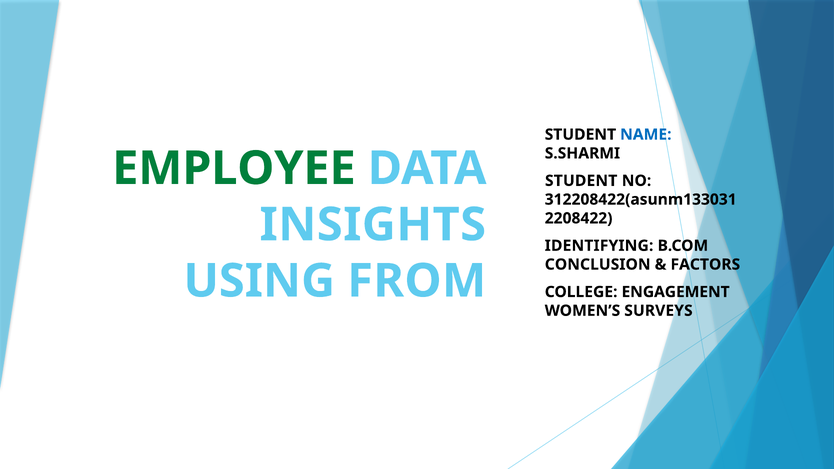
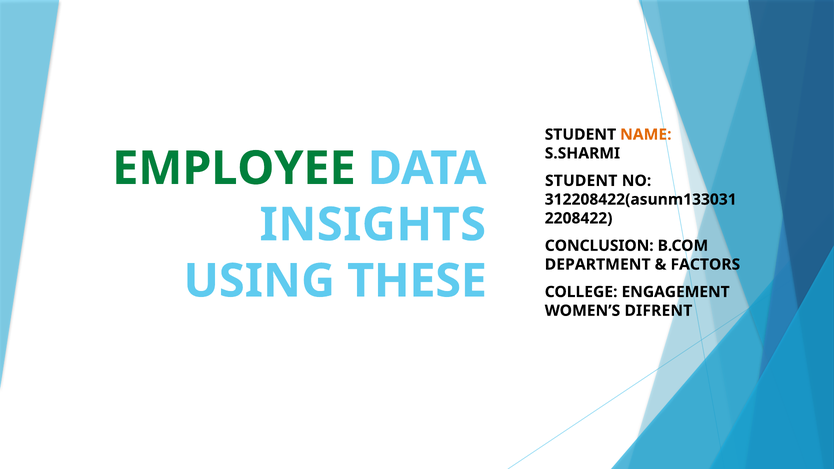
NAME colour: blue -> orange (646, 135)
IDENTIFYING: IDENTIFYING -> CONCLUSION (599, 246)
CONCLUSION: CONCLUSION -> DEPARTMENT (598, 265)
FROM: FROM -> THESE (417, 281)
SURVEYS: SURVEYS -> DIFRENT (658, 311)
